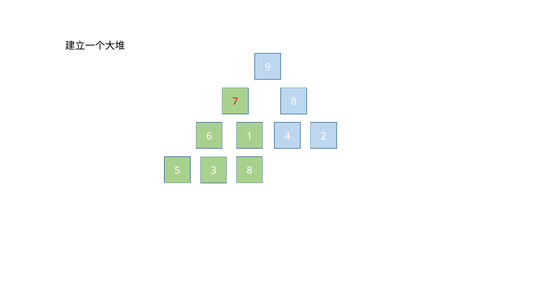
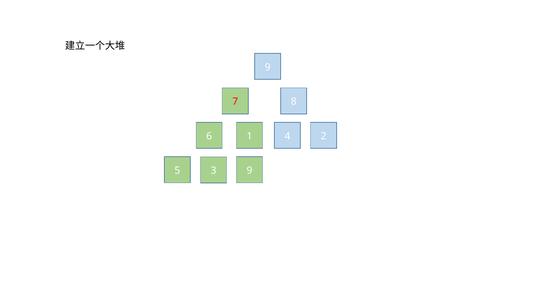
3 8: 8 -> 9 (250, 170)
